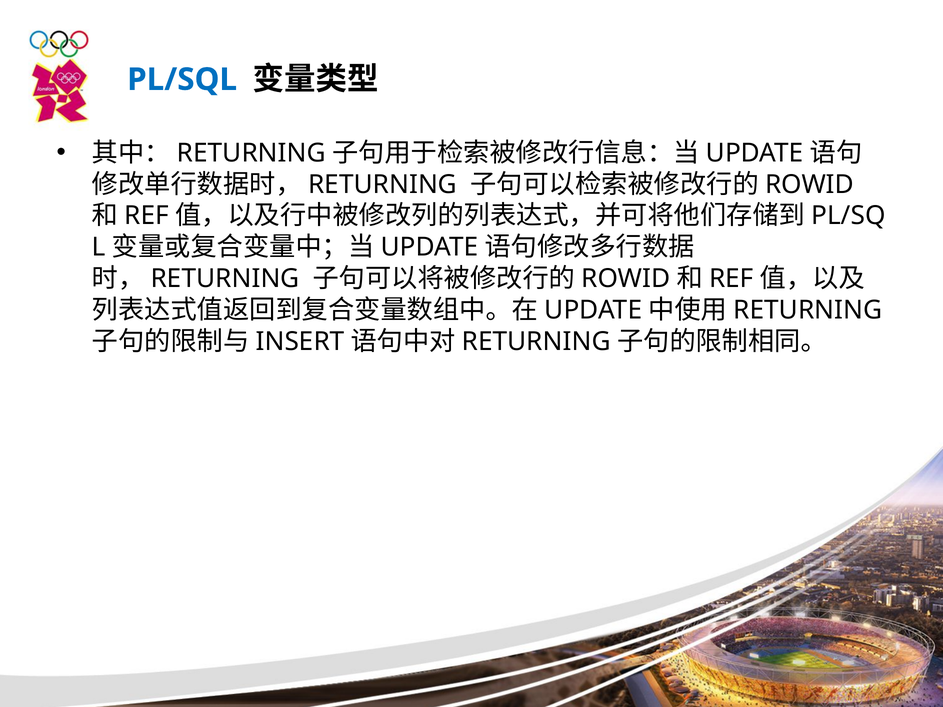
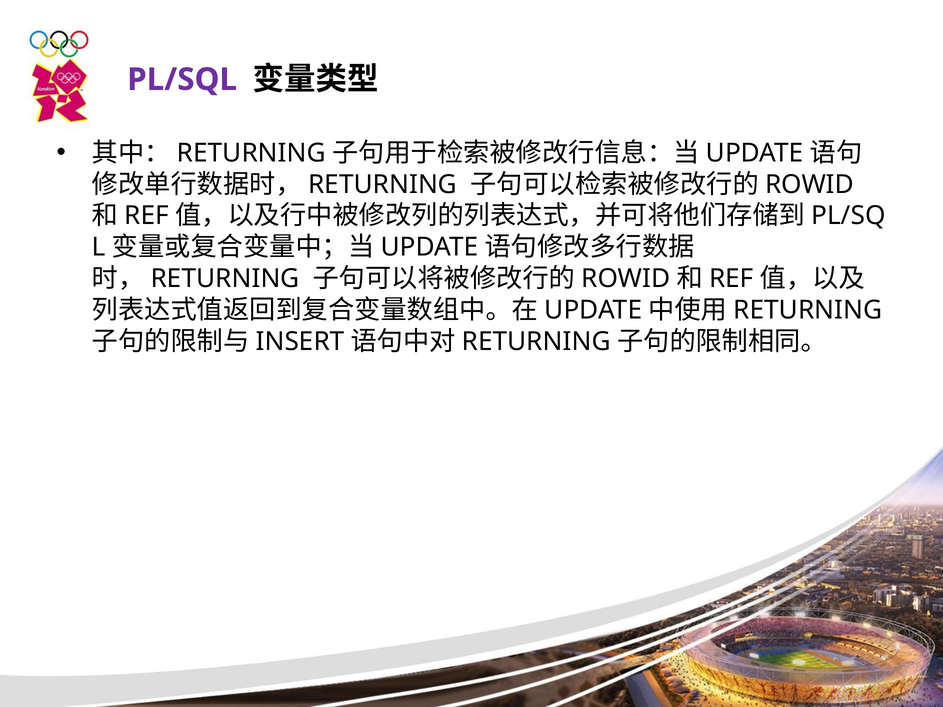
PL/SQL colour: blue -> purple (182, 80)
